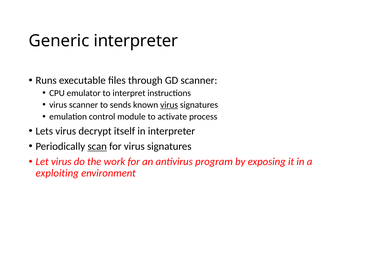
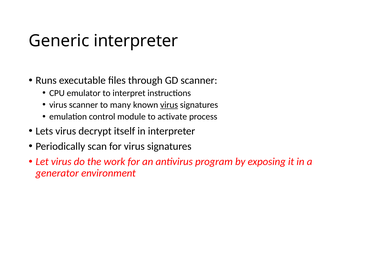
sends: sends -> many (120, 105)
scan underline: present -> none (97, 146)
exploiting: exploiting -> generator (57, 173)
